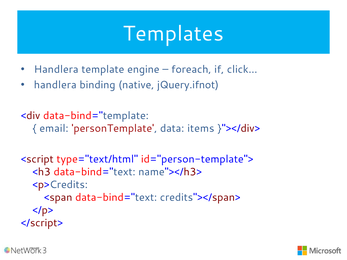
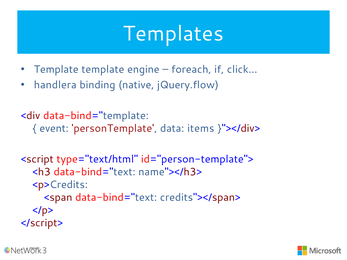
Handlera: Handlera -> Template (56, 70)
jQuery.ifnot: jQuery.ifnot -> jQuery.flow (188, 85)
email: email -> event (54, 129)
